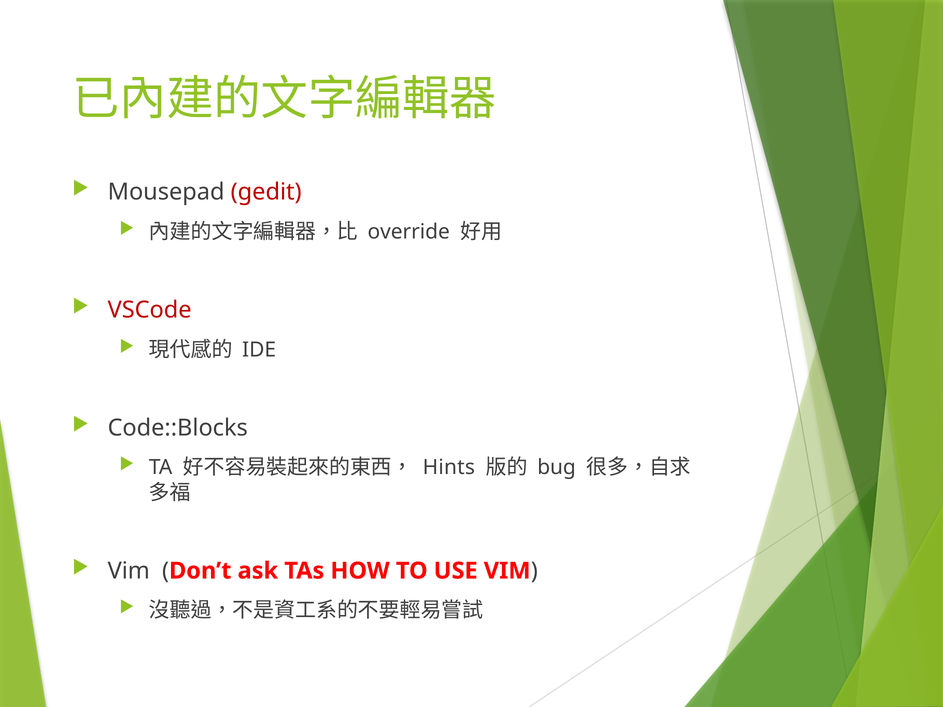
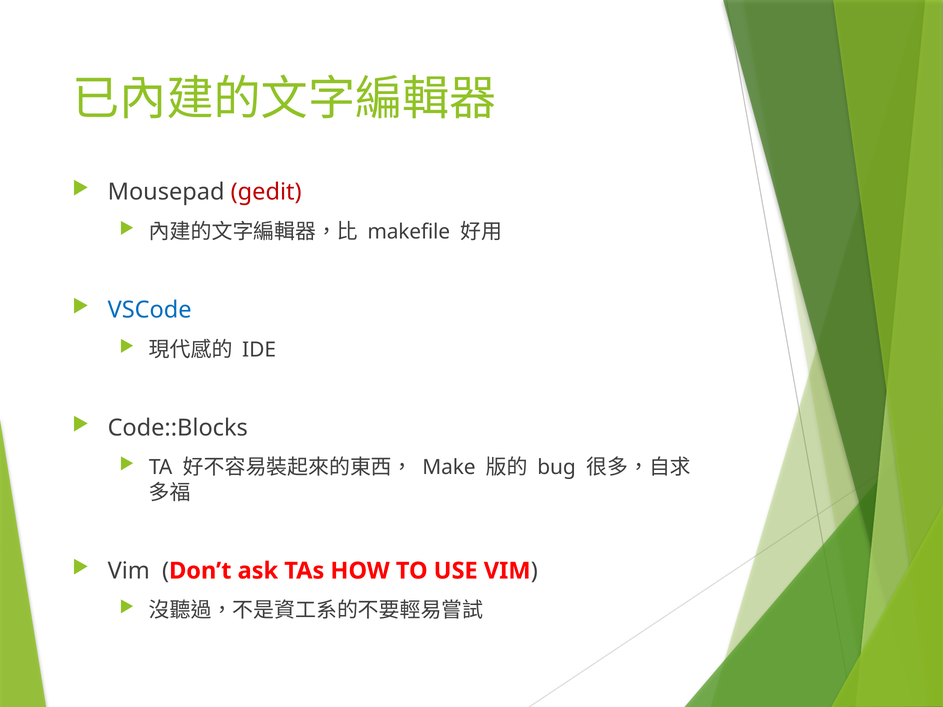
override: override -> makefile (409, 232)
VSCode colour: red -> blue (150, 310)
Hints: Hints -> Make (449, 468)
